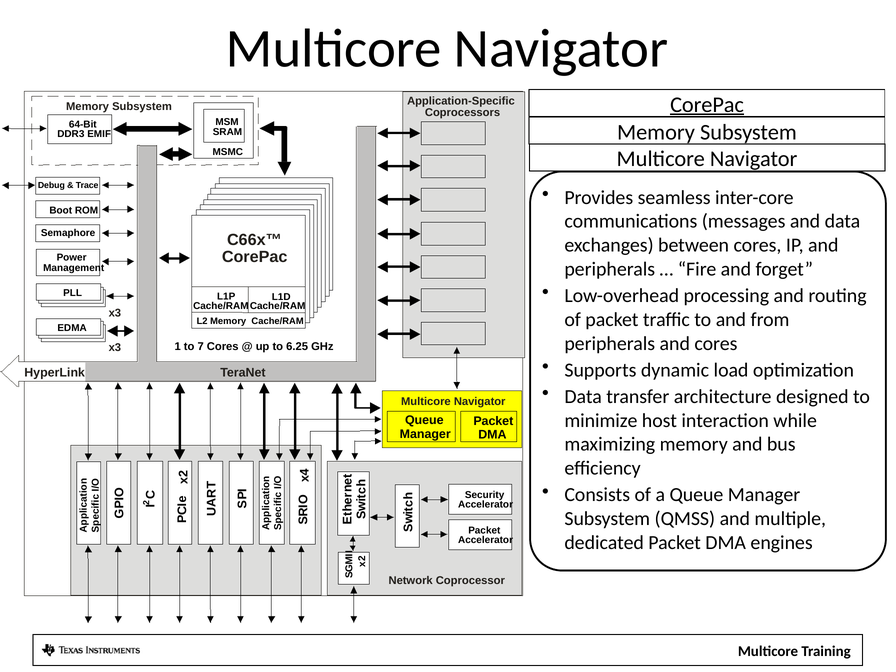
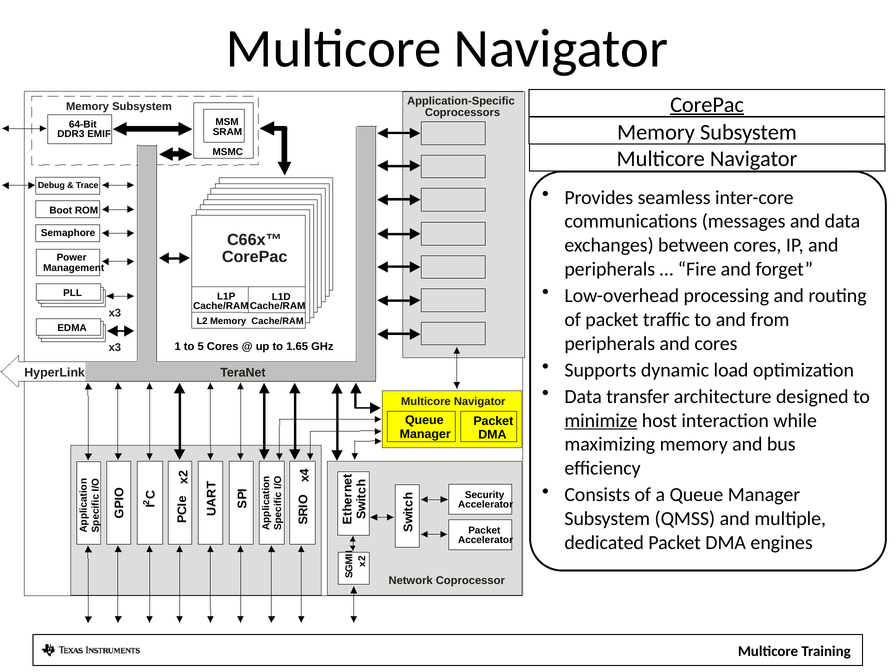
7: 7 -> 5 (201, 347)
6.25: 6.25 -> 1.65 (297, 347)
minimize underline: none -> present (601, 420)
